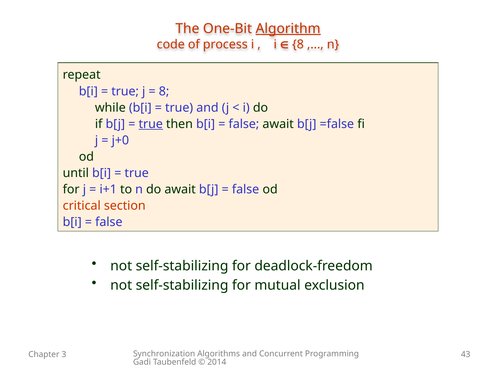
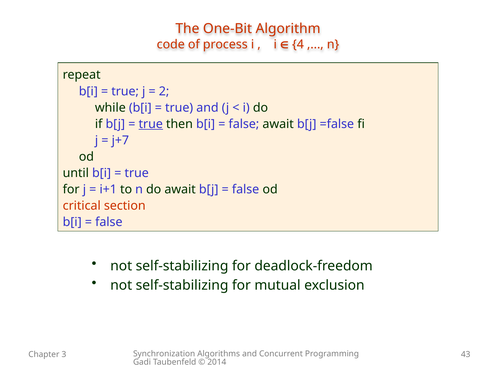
Algorithm underline: present -> none (288, 29)
8: 8 -> 4 (298, 44)
8: 8 -> 2 (164, 91)
j+0: j+0 -> j+7 (120, 140)
